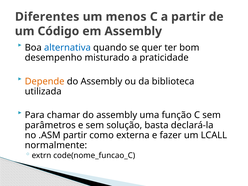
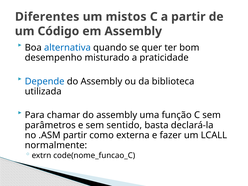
menos: menos -> mistos (126, 17)
Depende colour: orange -> blue (45, 81)
solução: solução -> sentido (124, 125)
